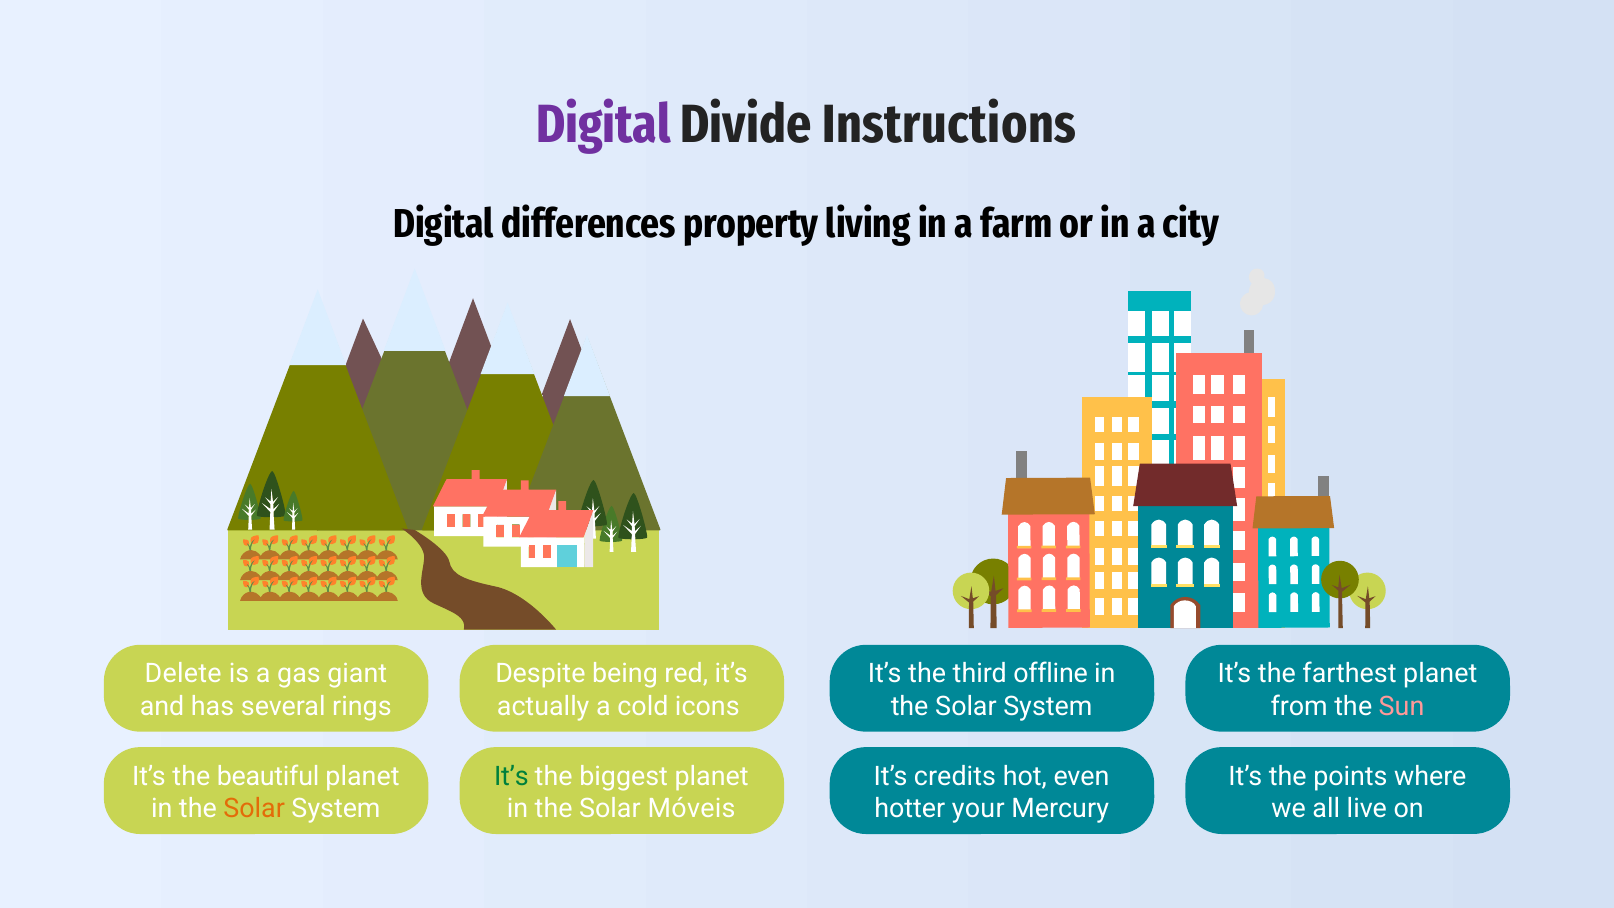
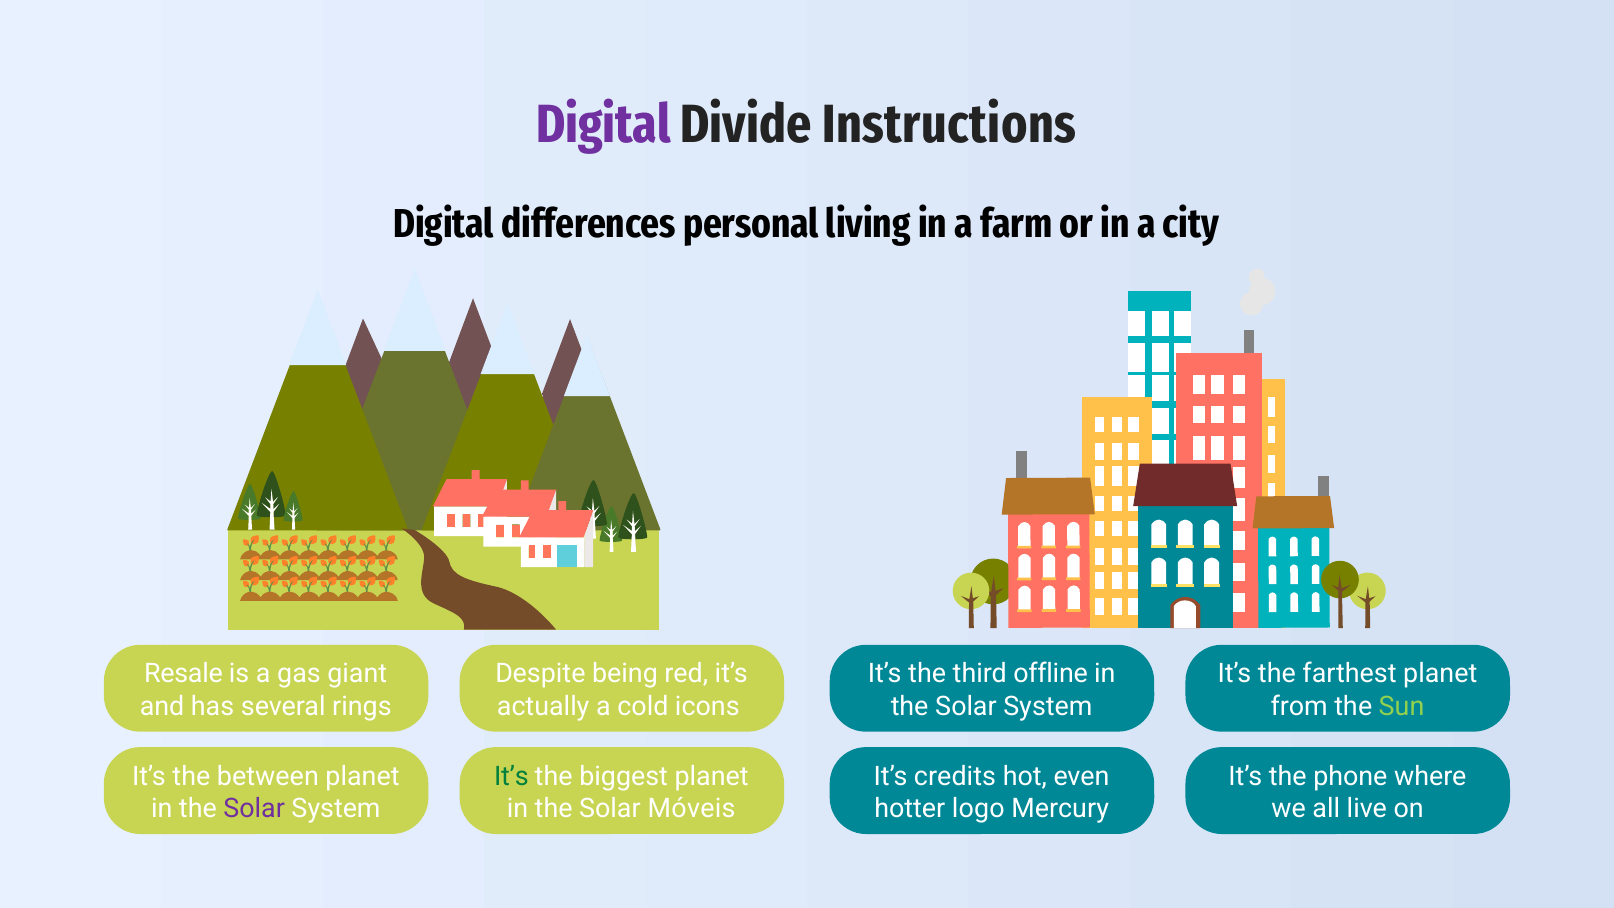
property: property -> personal (751, 224)
Delete: Delete -> Resale (183, 674)
Sun colour: pink -> light green (1402, 706)
beautiful: beautiful -> between (268, 776)
points: points -> phone (1350, 776)
Solar colour: orange -> purple (254, 808)
your: your -> logo (978, 808)
